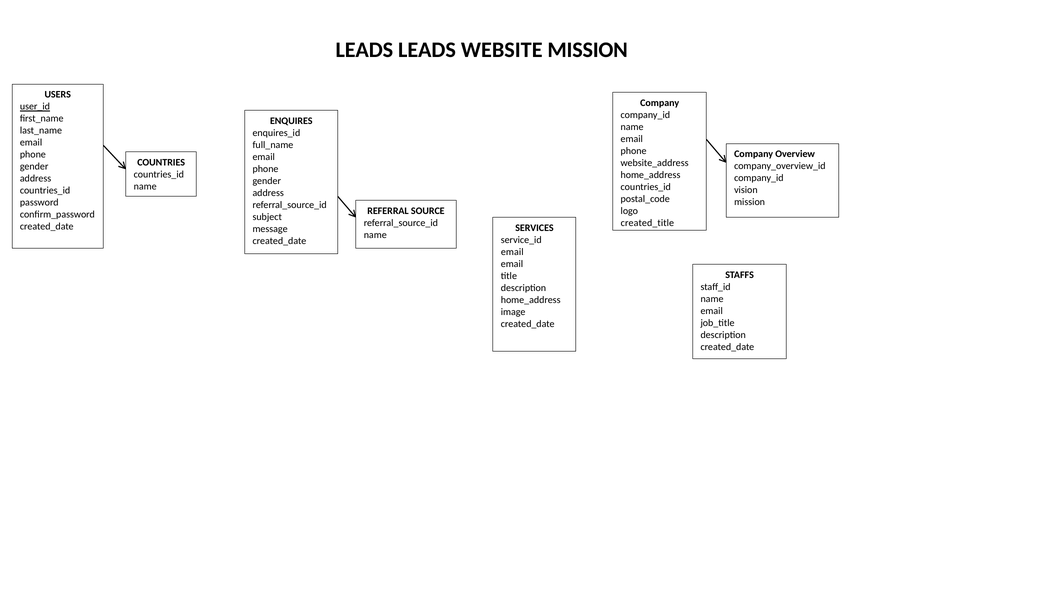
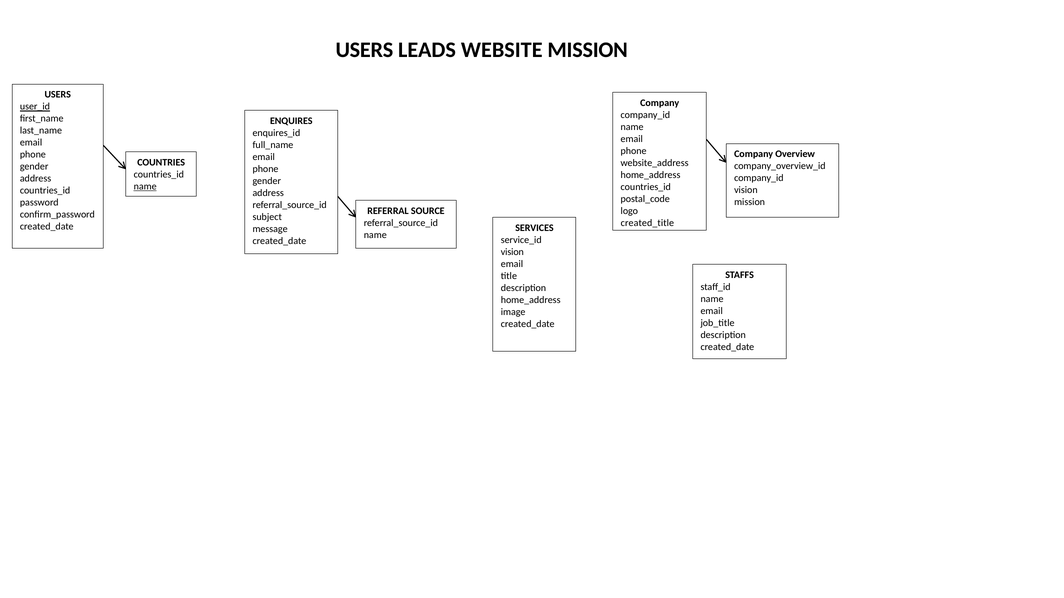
LEADS: LEADS -> USERS (364, 50)
name underline: none -> present (145, 186)
email: email -> vision (512, 252)
